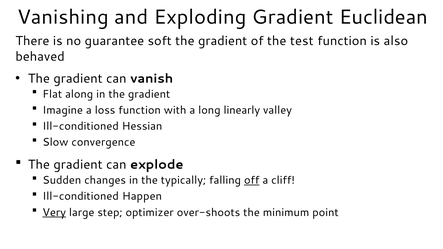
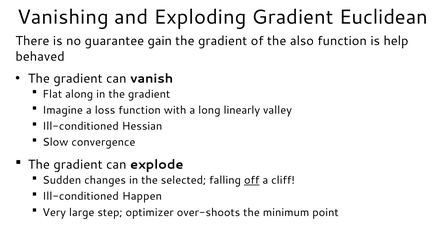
soft: soft -> gain (160, 41)
test: test -> also (302, 41)
also: also -> help (396, 41)
typically: typically -> selected (183, 180)
Very underline: present -> none (54, 213)
